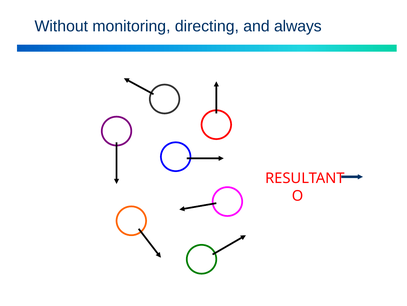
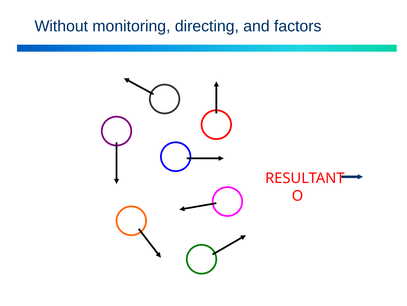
always: always -> factors (298, 26)
